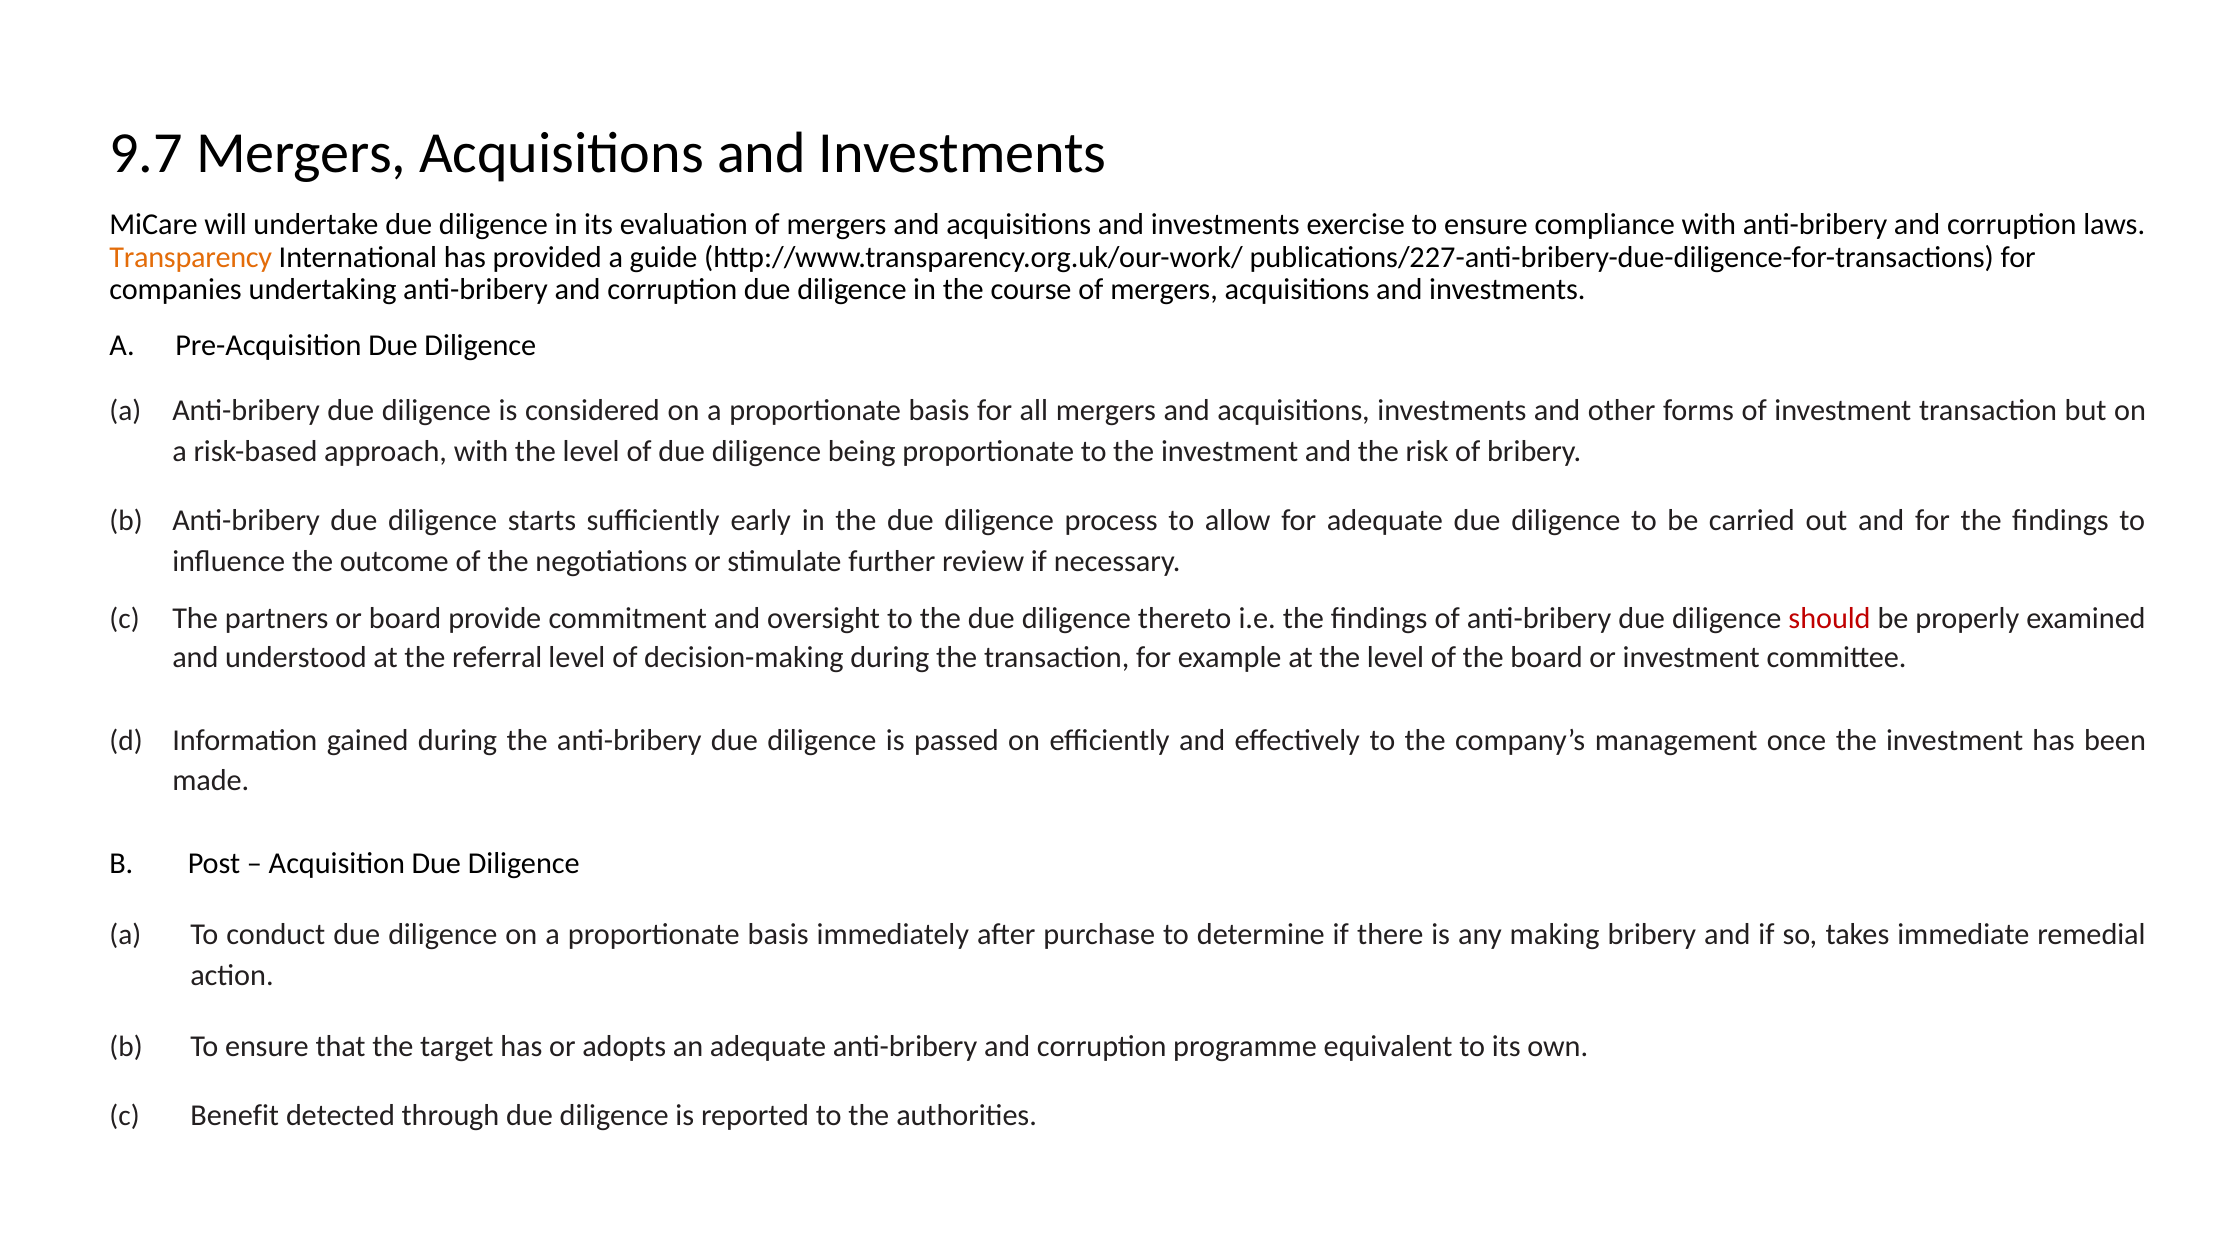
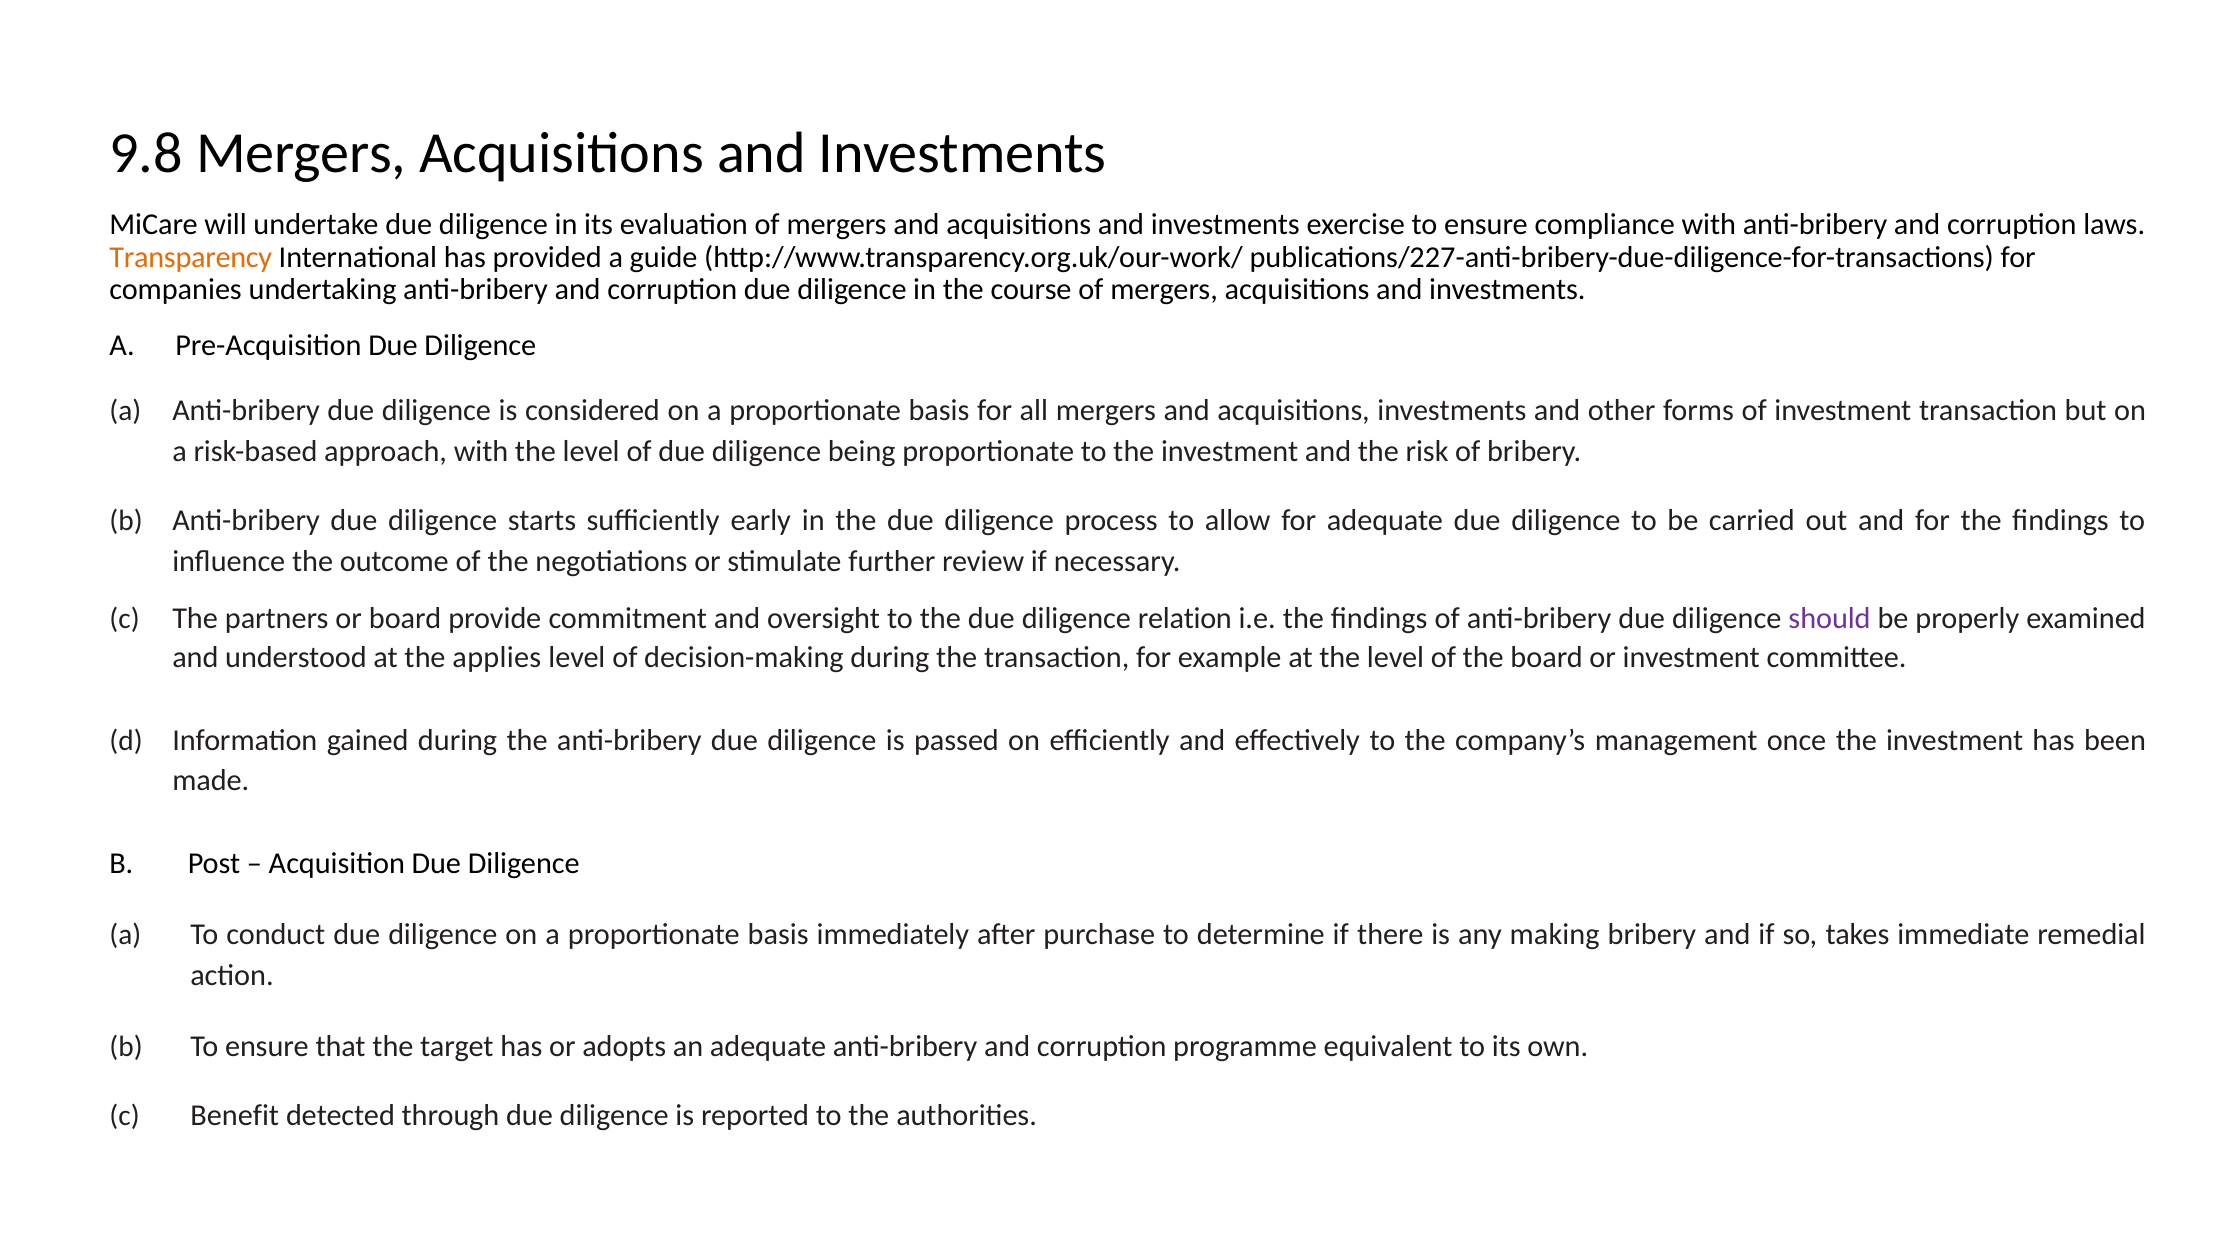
9.7: 9.7 -> 9.8 (146, 153)
thereto: thereto -> relation (1185, 618)
should colour: red -> purple (1830, 618)
referral: referral -> applies (497, 657)
